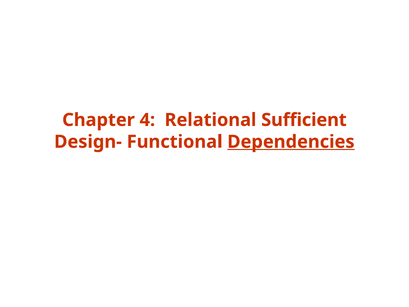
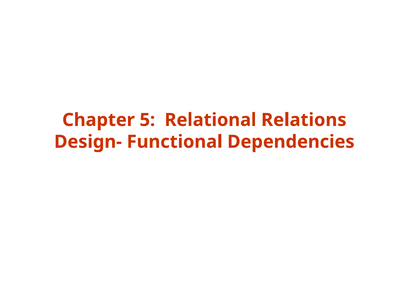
4: 4 -> 5 (147, 120)
Sufficient: Sufficient -> Relations (304, 120)
Dependencies underline: present -> none (291, 142)
